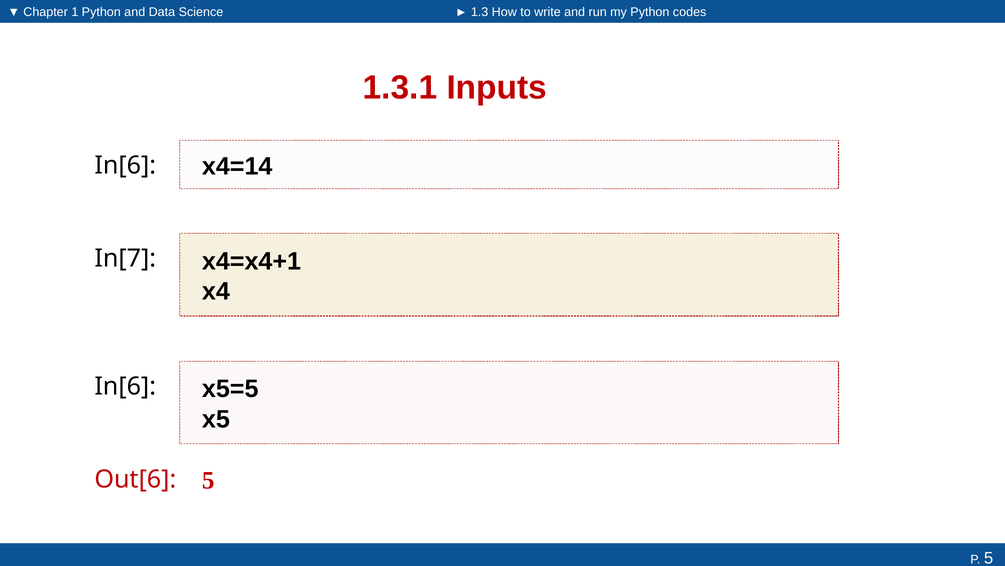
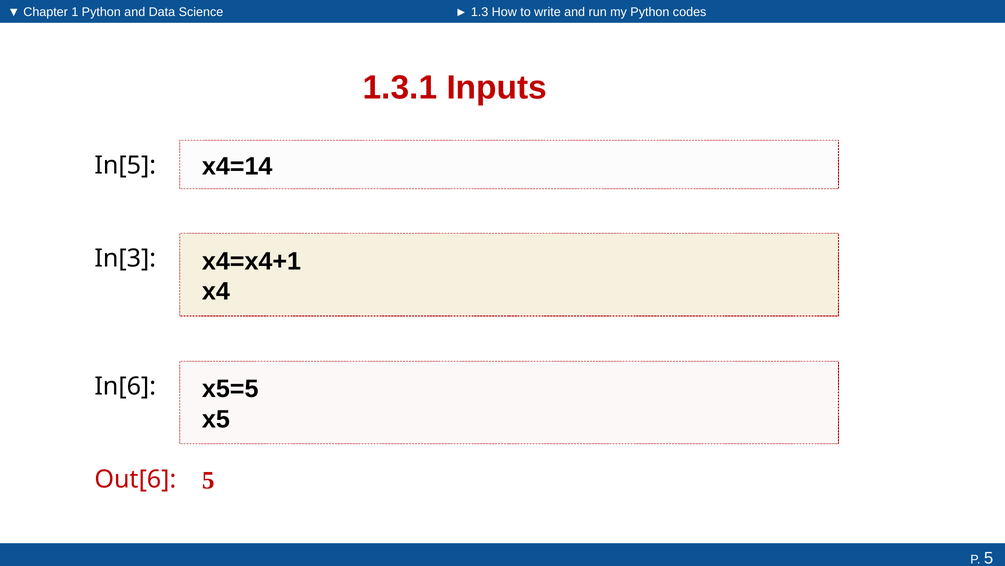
In[6: In[6 -> In[5 (125, 165)
In[7: In[7 -> In[3 (125, 258)
